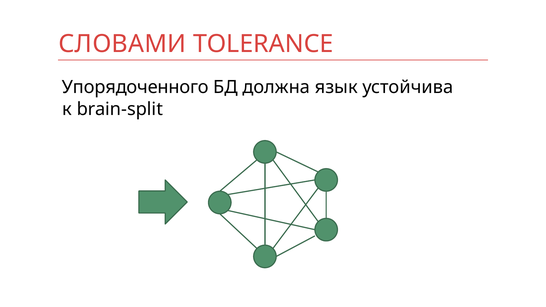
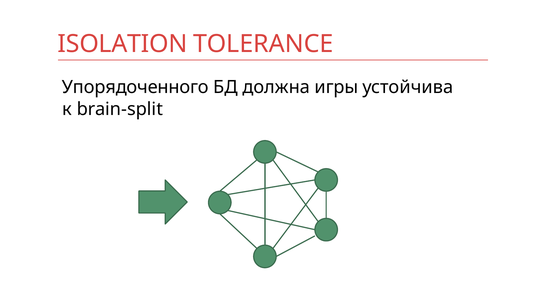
СЛОВАМИ: СЛОВАМИ -> ISOLATION (123, 44)
язык: язык -> игры (336, 87)
